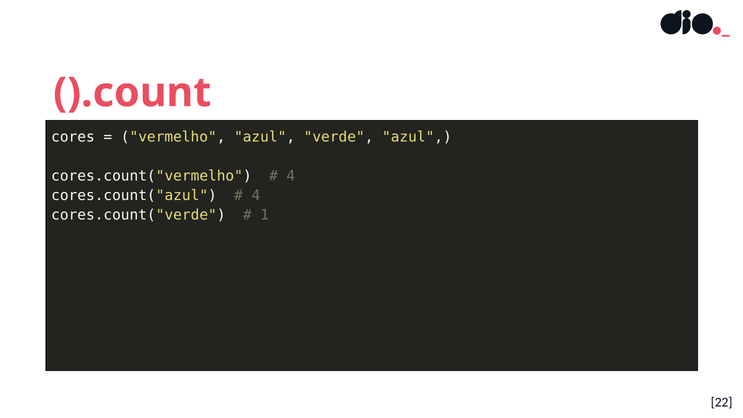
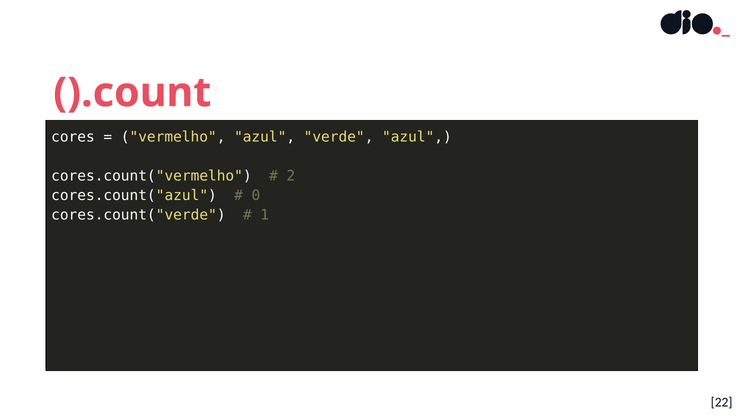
4: 4 -> 2 (291, 176)
4: 4 -> 0 (256, 195)
